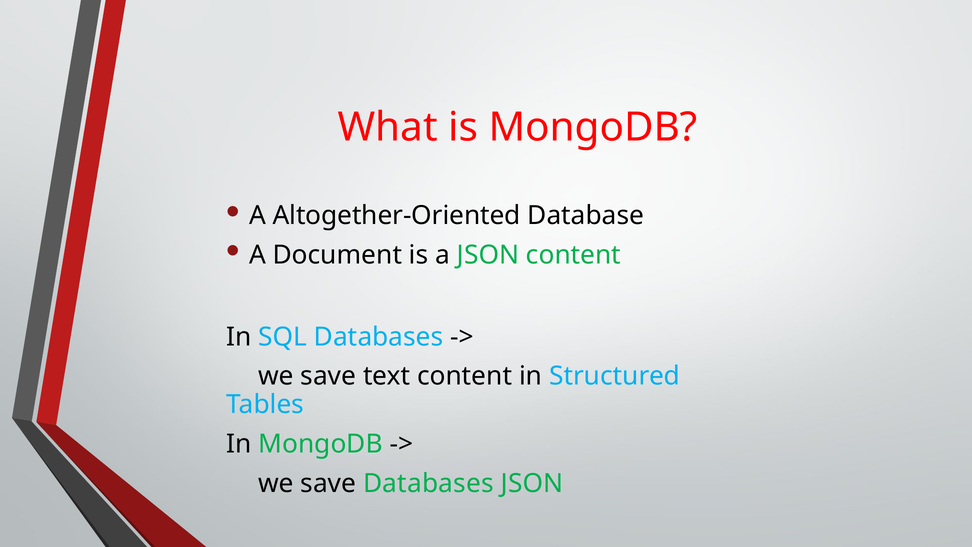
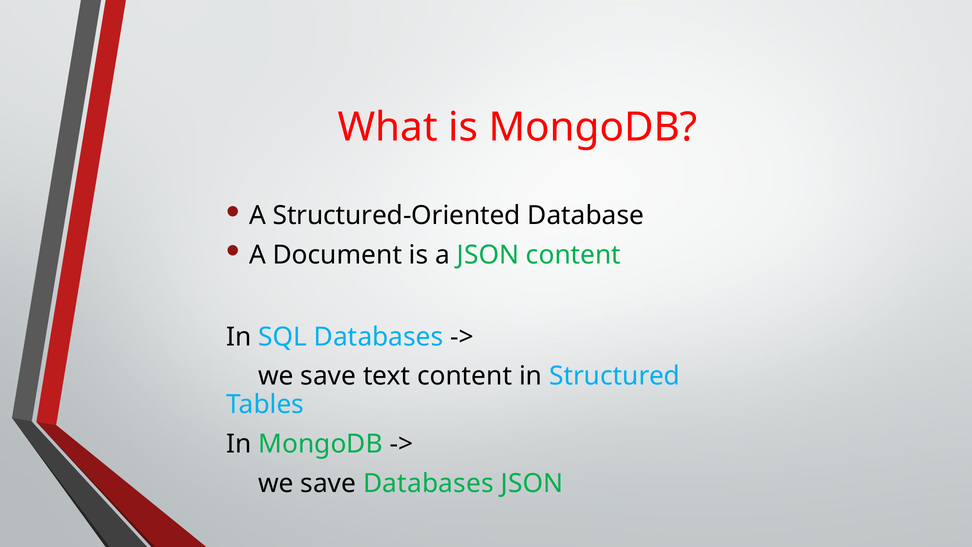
Altogether-Oriented: Altogether-Oriented -> Structured-Oriented (397, 216)
